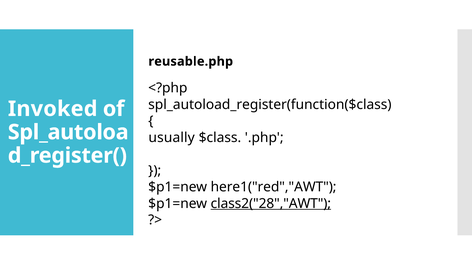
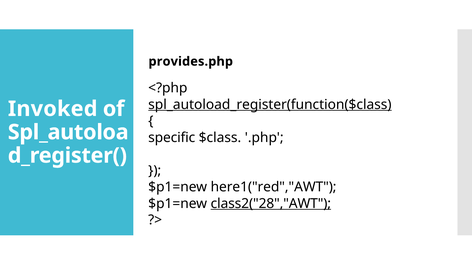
reusable.php: reusable.php -> provides.php (191, 62)
spl_autoload_register(function($class underline: none -> present (270, 105)
usually: usually -> specific (172, 138)
